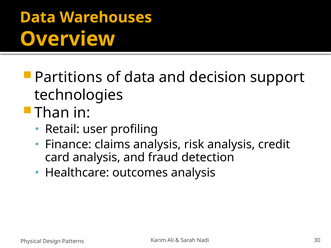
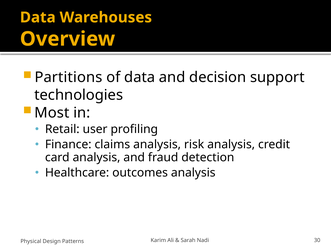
Than: Than -> Most (52, 113)
